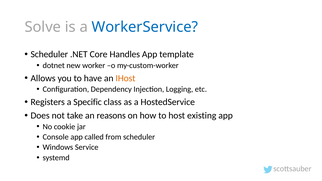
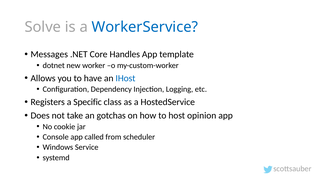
Scheduler: Scheduler -> Messages (49, 54)
IHost colour: orange -> blue (125, 78)
reasons: reasons -> gotchas (111, 116)
existing: existing -> opinion (202, 116)
